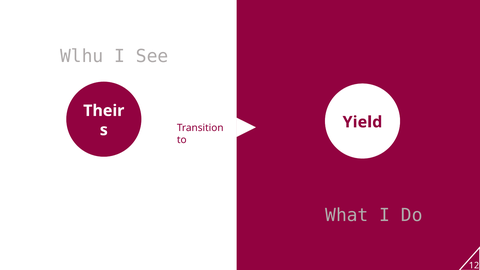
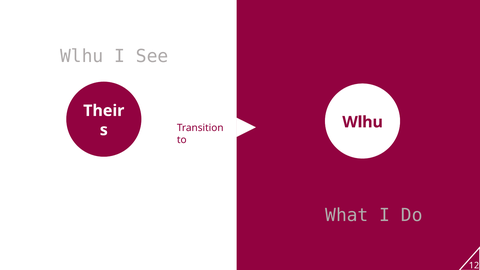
Yield: Yield -> Wlhu (363, 122)
